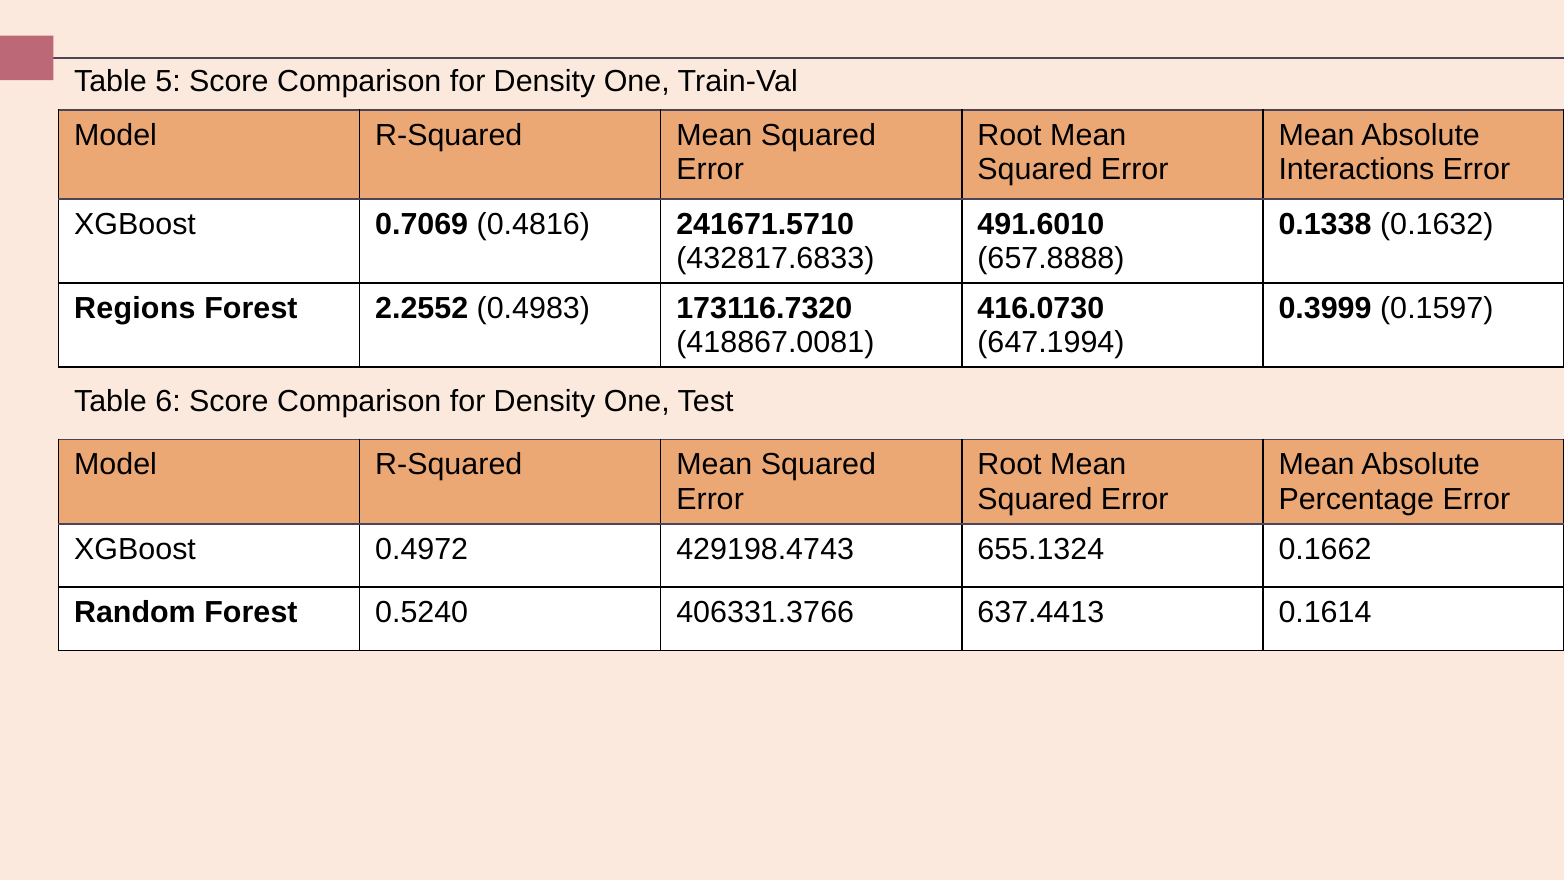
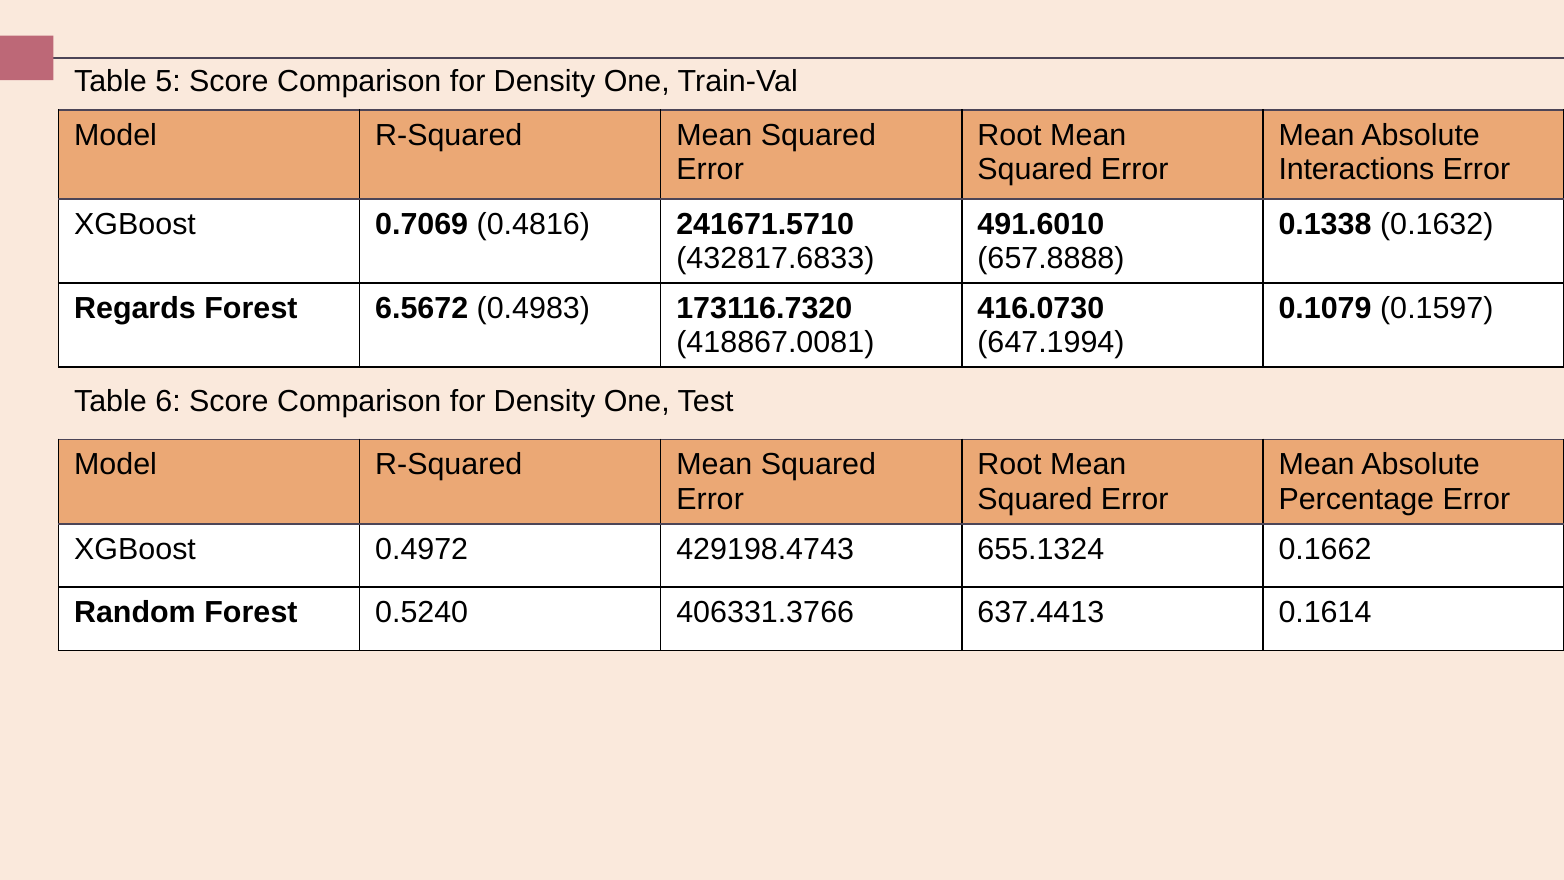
Regions: Regions -> Regards (135, 308)
2.2552: 2.2552 -> 6.5672 (422, 308)
0.3999: 0.3999 -> 0.1079 (1325, 308)
